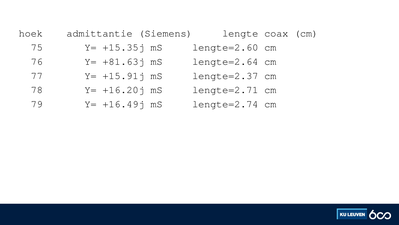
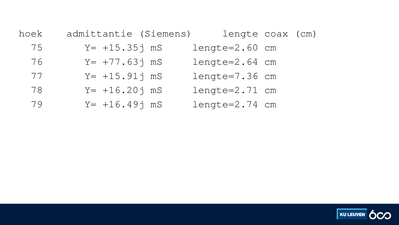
+81.63j: +81.63j -> +77.63j (124, 61)
lengte=2.37: lengte=2.37 -> lengte=7.36 (225, 76)
